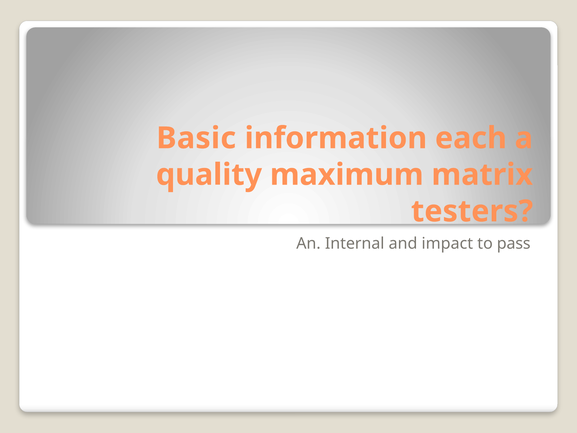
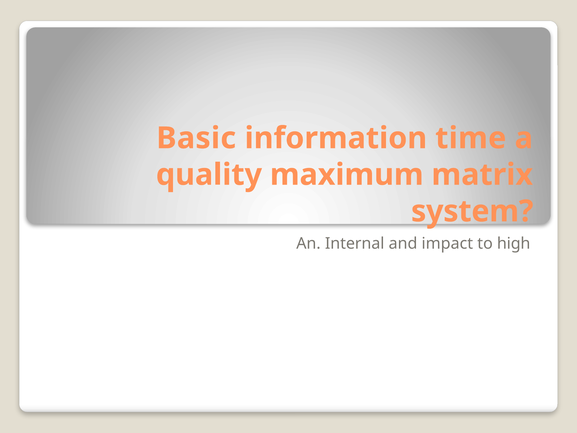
each: each -> time (471, 138)
testers: testers -> system (472, 211)
pass: pass -> high (514, 243)
